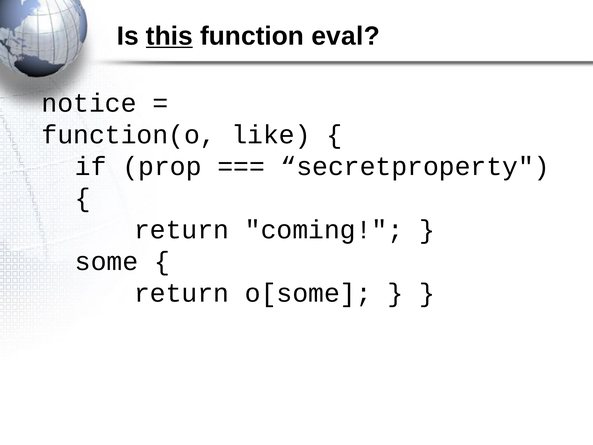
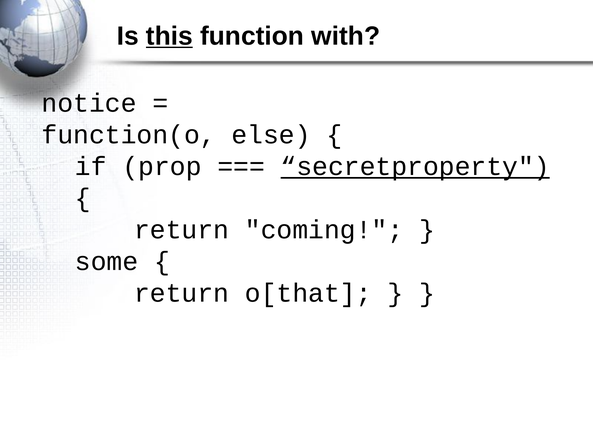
eval: eval -> with (346, 36)
like: like -> else (271, 135)
secretproperty underline: none -> present (415, 166)
o[some: o[some -> o[that (308, 293)
